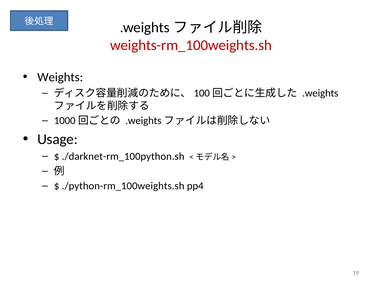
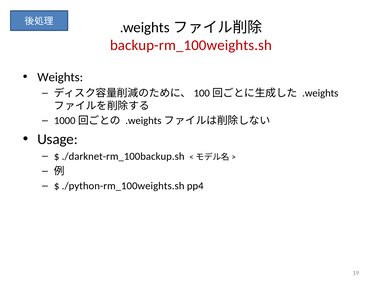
weights-rm_100weights.sh: weights-rm_100weights.sh -> backup-rm_100weights.sh (191, 45)
./darknet-rm_100python.sh: ./darknet-rm_100python.sh -> ./darknet-rm_100backup.sh (123, 157)
